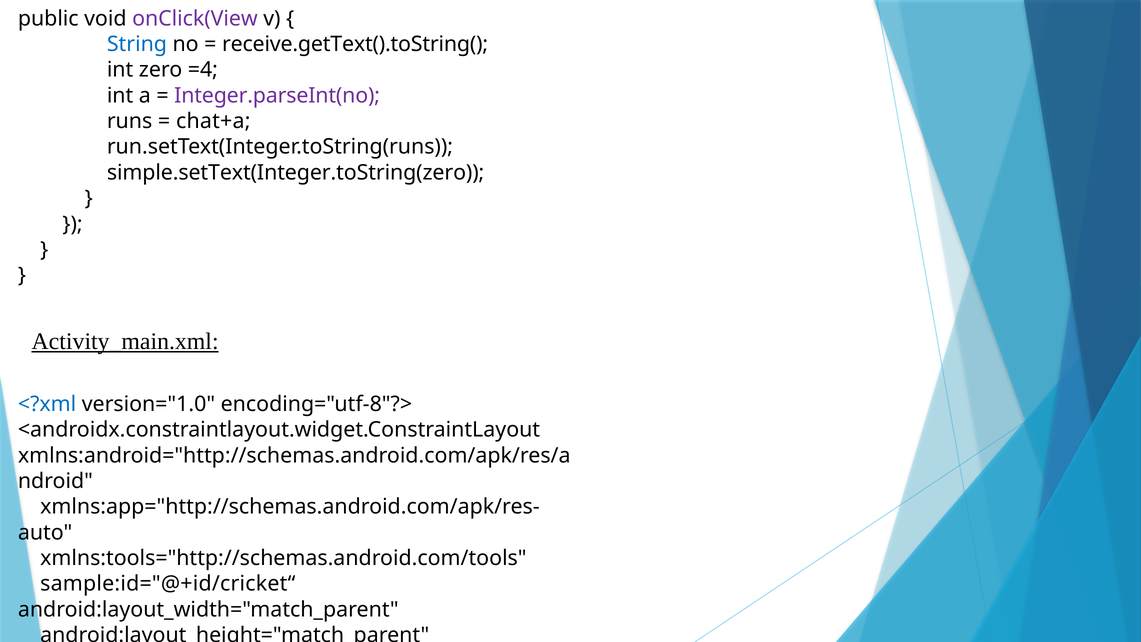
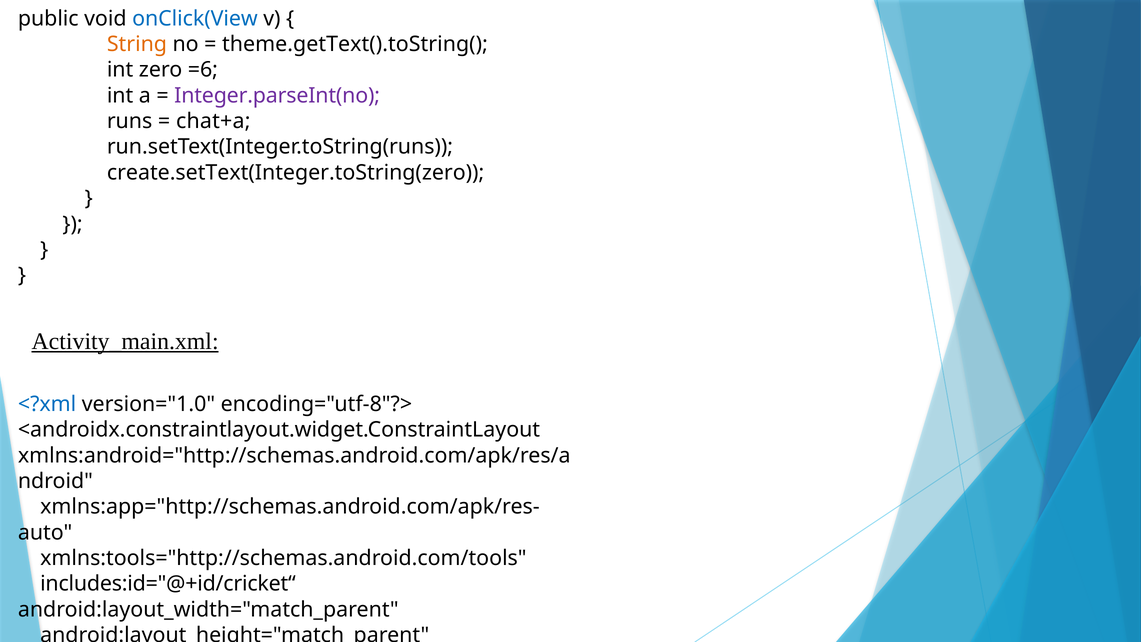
onClick(View colour: purple -> blue (195, 19)
String colour: blue -> orange (137, 44)
receive.getText().toString(: receive.getText().toString( -> theme.getText().toString( (355, 44)
=4: =4 -> =6 (203, 70)
simple.setText(Integer.toString(zero: simple.setText(Integer.toString(zero -> create.setText(Integer.toString(zero (296, 173)
sample:id="@+id/cricket“: sample:id="@+id/cricket“ -> includes:id="@+id/cricket“ (168, 584)
